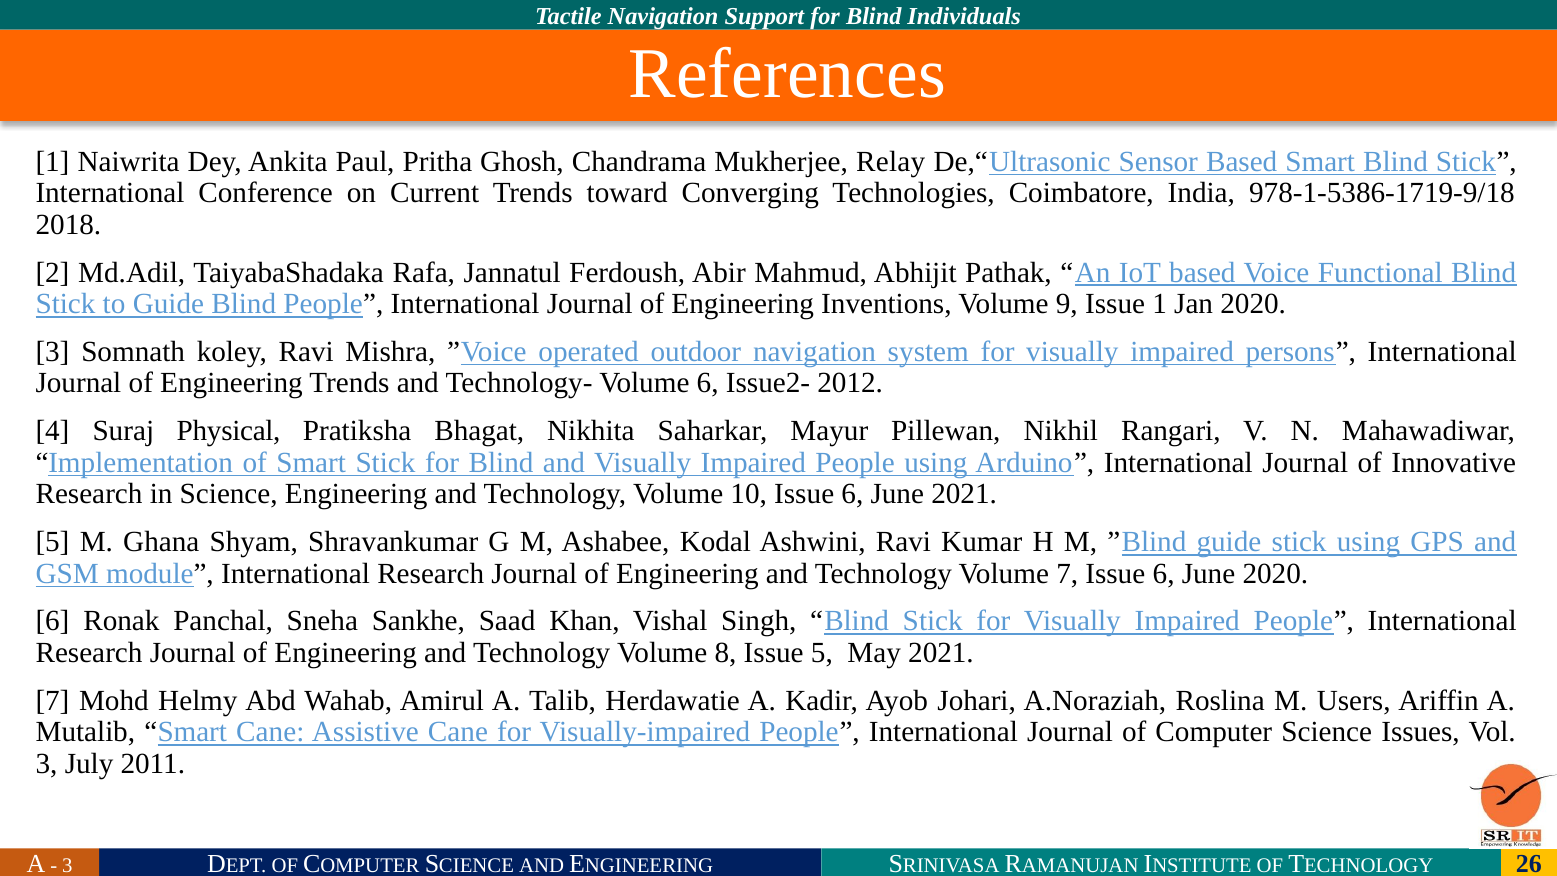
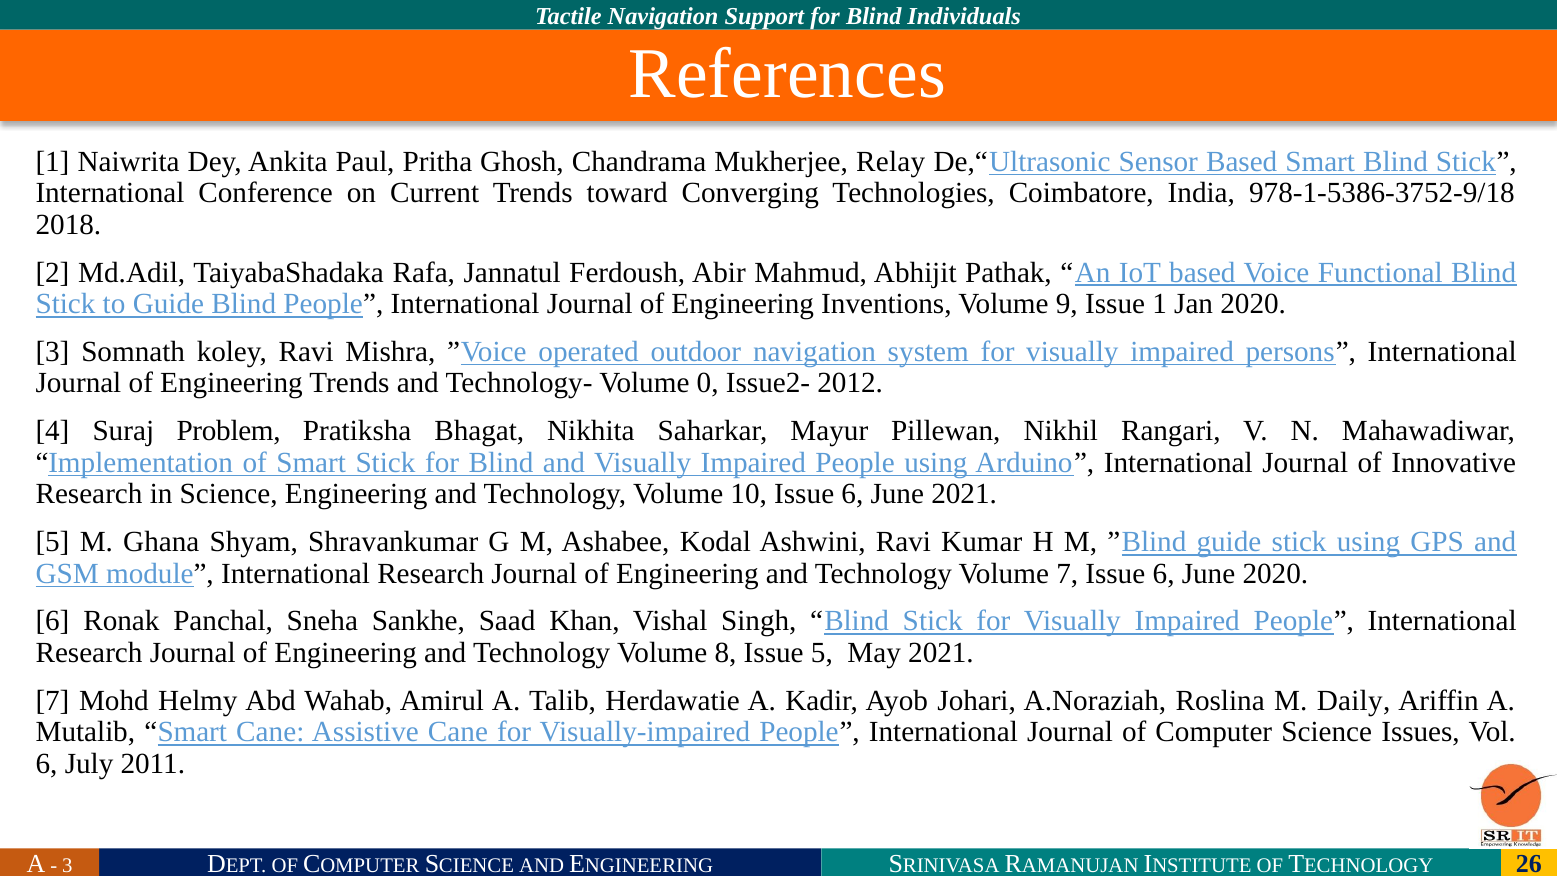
978-1-5386-1719-9/18: 978-1-5386-1719-9/18 -> 978-1-5386-3752-9/18 (1382, 193)
Volume 6: 6 -> 0 (708, 383)
Physical: Physical -> Problem (229, 431)
Users: Users -> Daily (1354, 700)
3: 3 -> 6 (47, 763)
